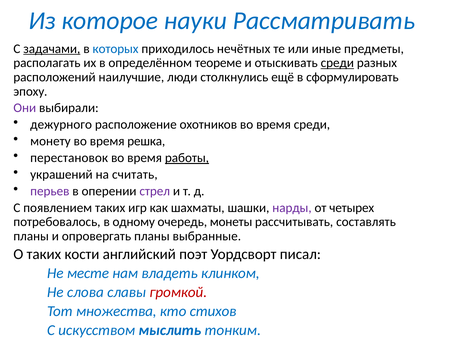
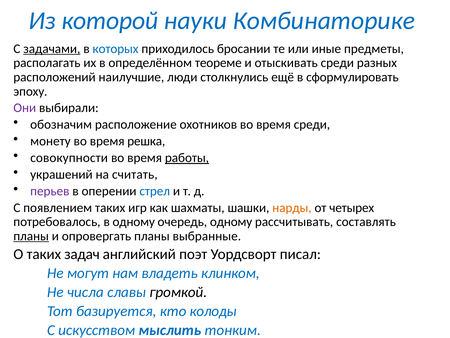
которое: которое -> которой (110, 21)
Рассматривать: Рассматривать -> Комбинаторике (324, 21)
нечётных: нечётных -> бросании (244, 49)
среди underline: present -> none (337, 63)
дежурного: дежурного -> обозначим (61, 124)
перестановок: перестановок -> совокупности (69, 158)
стрел colour: purple -> blue (155, 191)
нарды colour: purple -> orange (292, 207)
очередь монеты: монеты -> одному (231, 222)
планы underline: none -> present (31, 236)
кости: кости -> задач (82, 254)
месте: месте -> могут (88, 273)
слова: слова -> числа (85, 292)
громкой colour: red -> black (178, 292)
множества: множества -> базируется (116, 311)
стихов: стихов -> колоды (213, 311)
